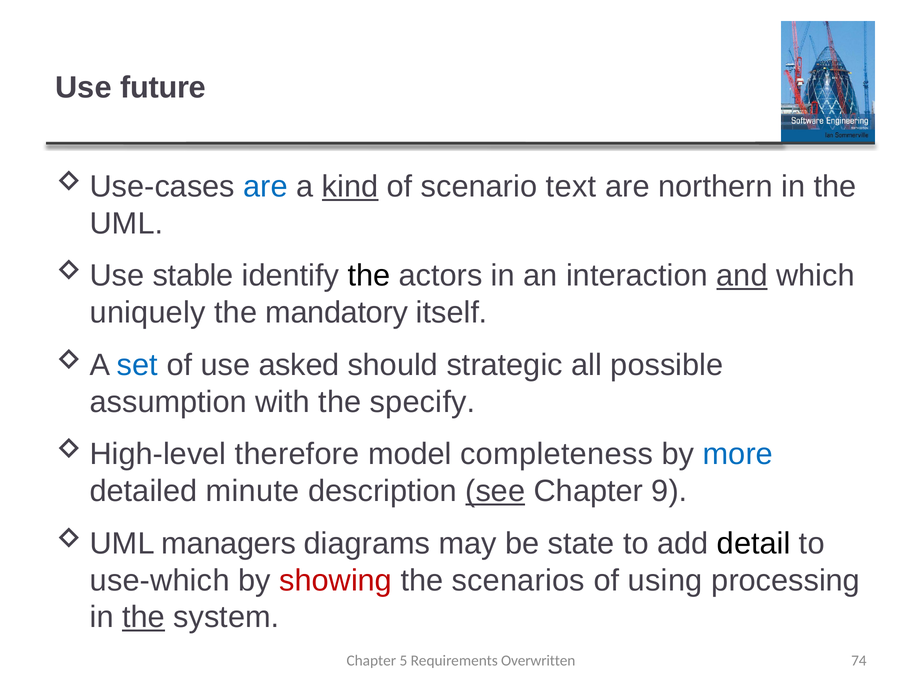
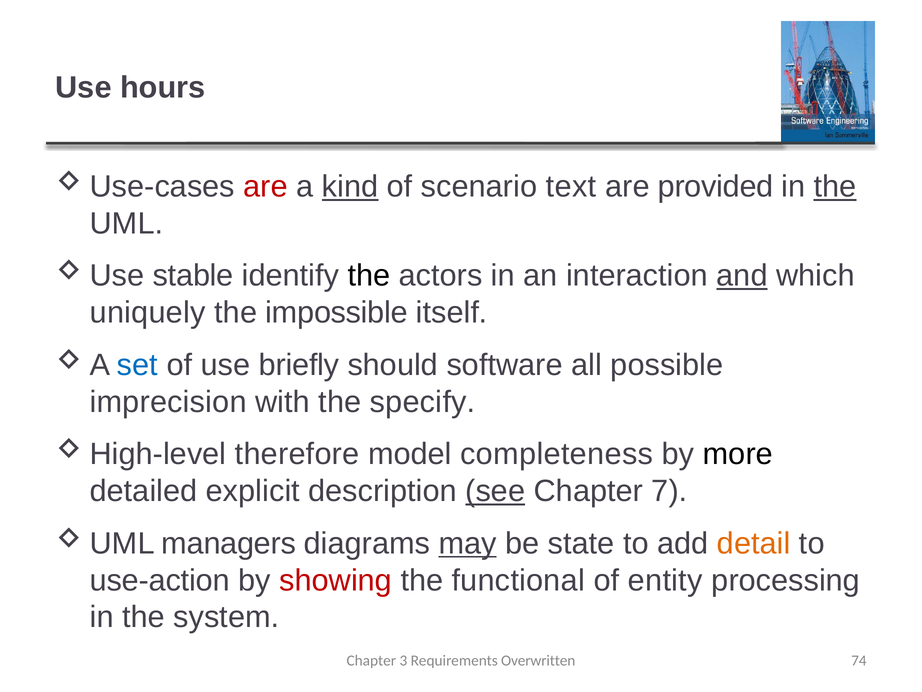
future: future -> hours (163, 87)
are colour: blue -> red (266, 186)
northern: northern -> provided (716, 186)
the underline: none -> present (835, 186)
mandatory: mandatory -> impossible (337, 313)
asked: asked -> briefly (299, 365)
strategic: strategic -> software (505, 365)
assumption: assumption -> imprecision (168, 402)
more colour: blue -> black (738, 454)
minute: minute -> explicit (253, 491)
9: 9 -> 7 (669, 491)
may underline: none -> present (468, 543)
detail colour: black -> orange (754, 543)
use-which: use-which -> use-action (160, 580)
scenarios: scenarios -> functional (518, 580)
using: using -> entity (665, 580)
the underline: present -> none (144, 617)
5: 5 -> 3 (403, 660)
